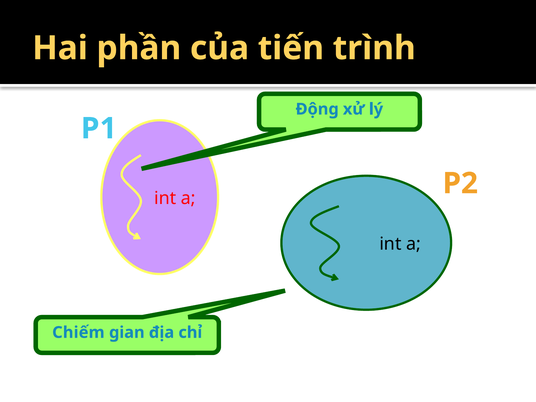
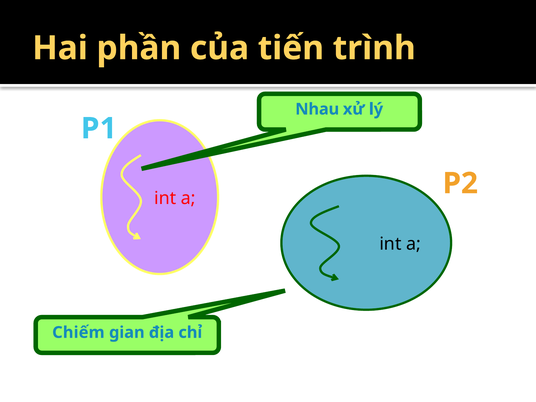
Động: Động -> Nhau (317, 109)
